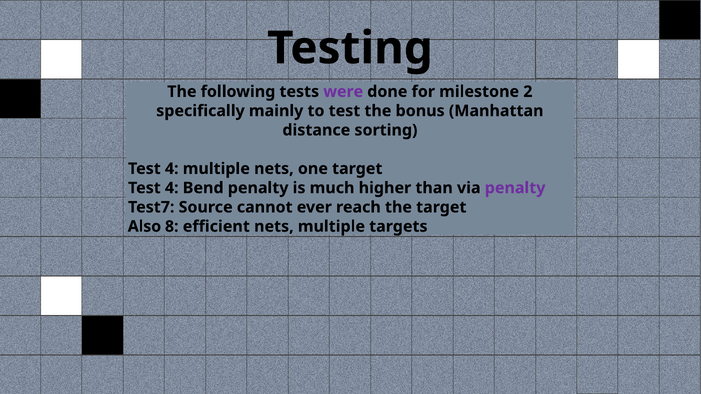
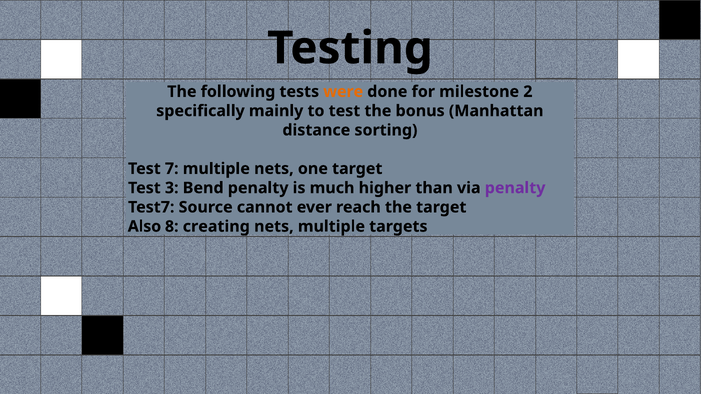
were colour: purple -> orange (343, 92)
4: 4 -> 7 (172, 169)
4: 4 -> 3 (172, 188)
efficient: efficient -> creating (216, 227)
